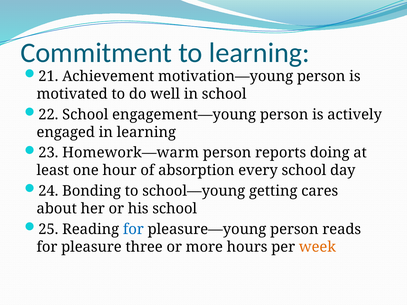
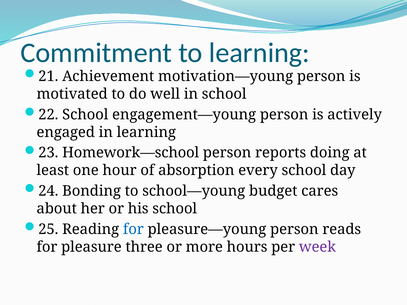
Homework—warm: Homework—warm -> Homework—school (131, 153)
getting: getting -> budget (273, 191)
week colour: orange -> purple (317, 247)
